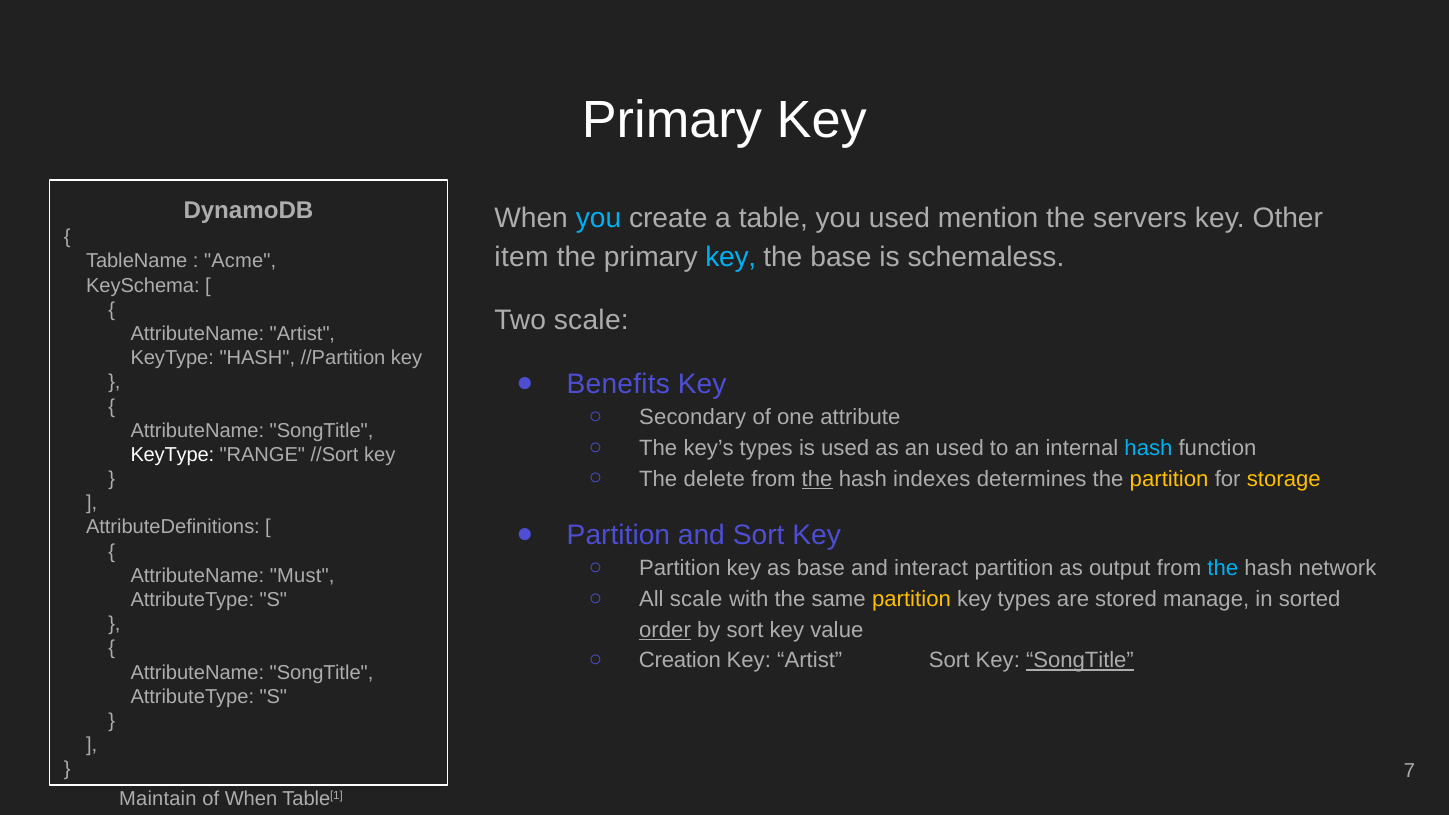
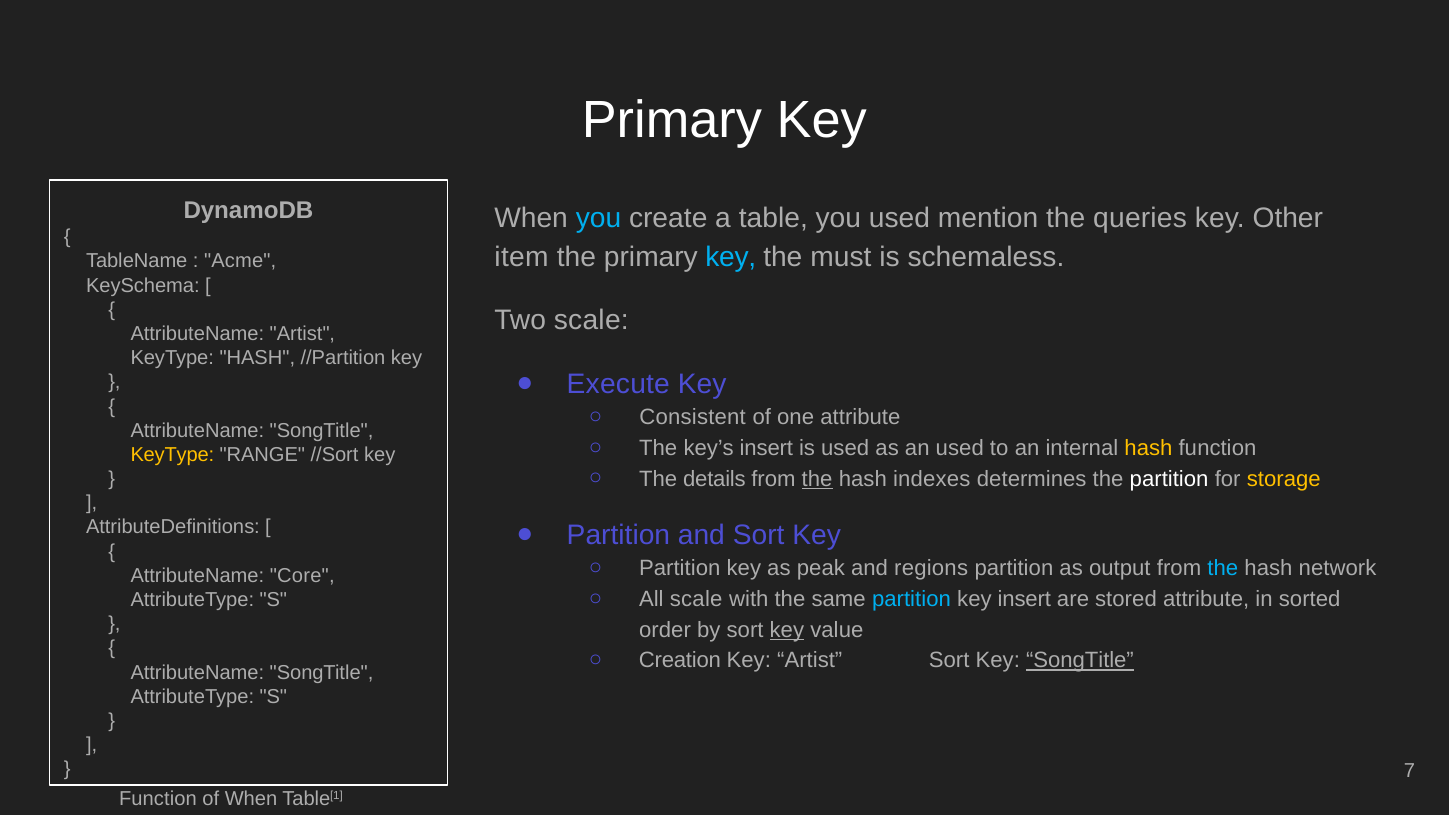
servers: servers -> queries (1140, 219)
the base: base -> must (841, 258)
Benefits: Benefits -> Execute (618, 384)
Secondary: Secondary -> Consistent (693, 418)
key’s types: types -> insert (766, 448)
hash colour: light blue -> yellow (1148, 448)
KeyType colour: white -> yellow (172, 455)
delete: delete -> details (714, 479)
partition colour: yellow -> white (1169, 479)
as base: base -> peak (821, 569)
interact: interact -> regions (931, 569)
Must: Must -> Core (302, 576)
partition colour: yellow -> light blue (911, 599)
key types: types -> insert (1024, 599)
stored manage: manage -> attribute (1206, 599)
order underline: present -> none (665, 630)
key underline: none -> present (787, 630)
Maintain: Maintain -> Function (158, 799)
